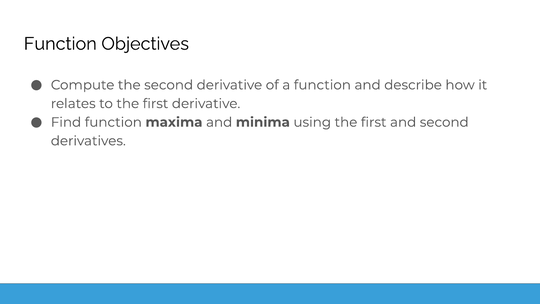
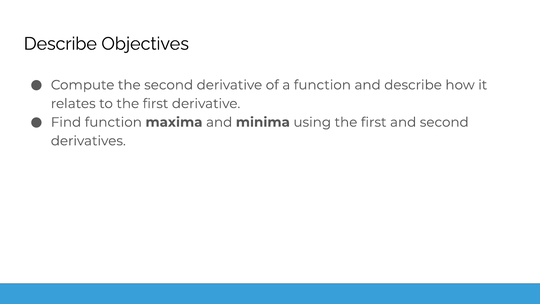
Function: Function -> Describe (60, 44)
